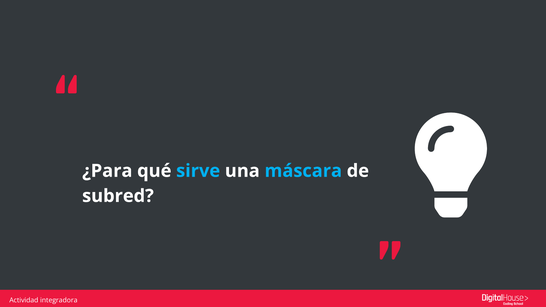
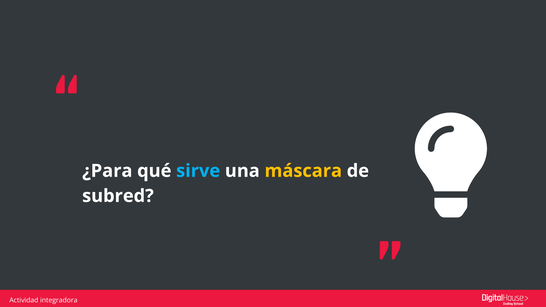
máscara colour: light blue -> yellow (303, 171)
